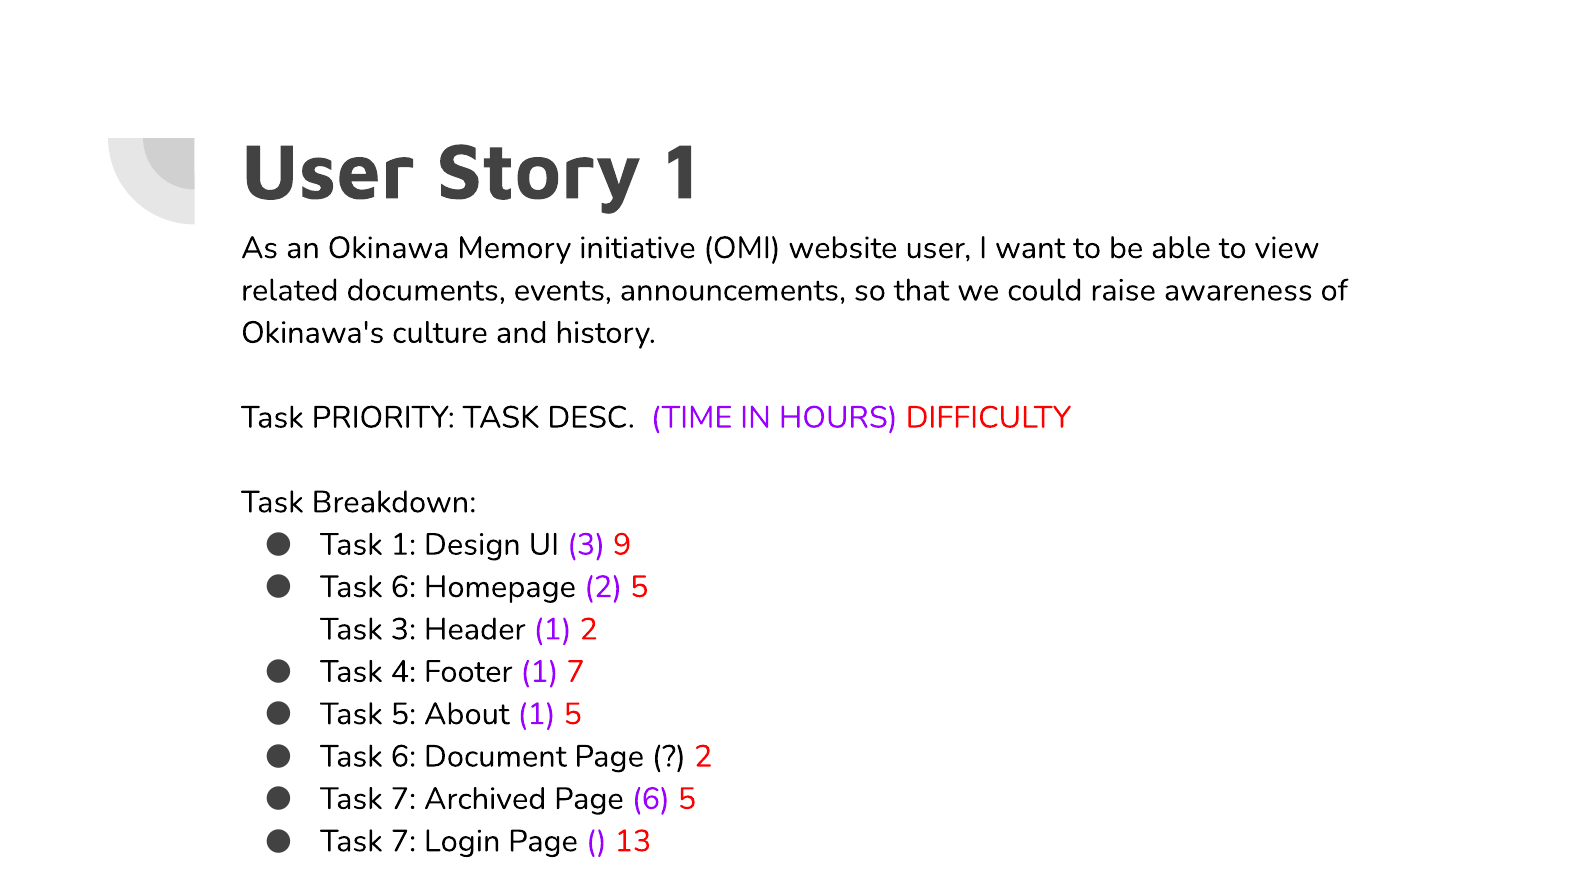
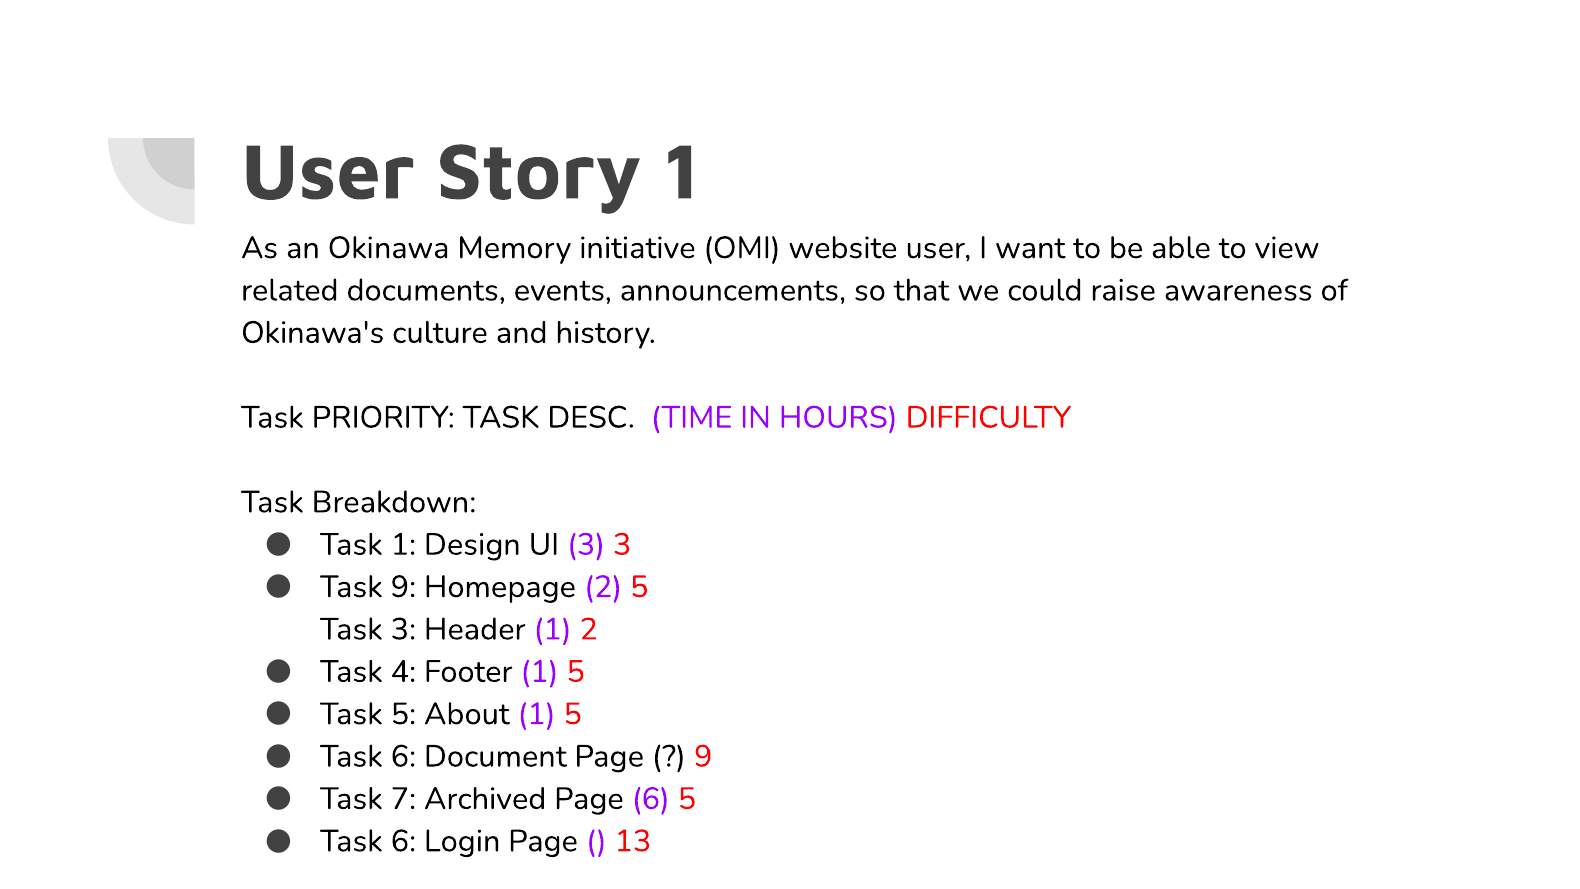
3 9: 9 -> 3 (622, 544)
6: 6 -> 9 (403, 587)
Footer 1 7: 7 -> 5 (576, 671)
2: 2 -> 9 (703, 756)
7: 7 -> 6 (403, 841)
